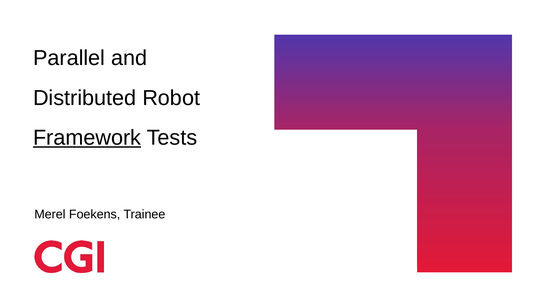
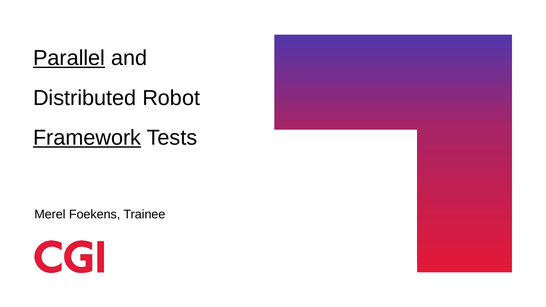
Parallel underline: none -> present (69, 58)
